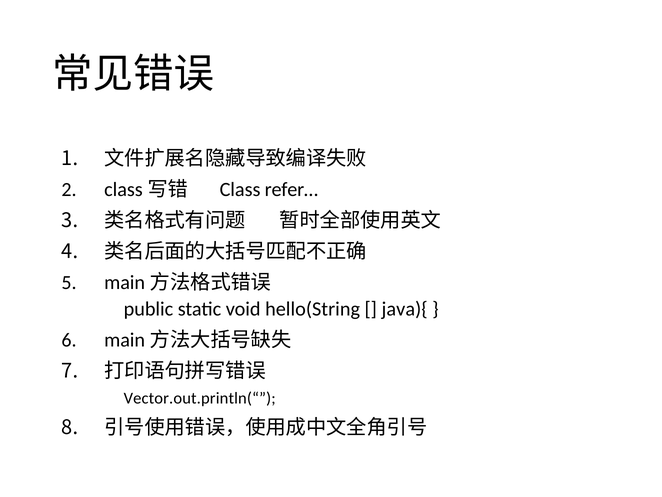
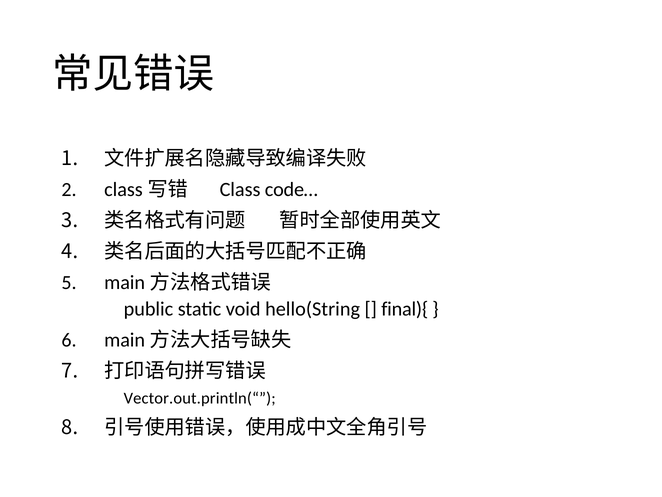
refer…: refer… -> code… (291, 189)
java){: java){ -> final){ (405, 309)
